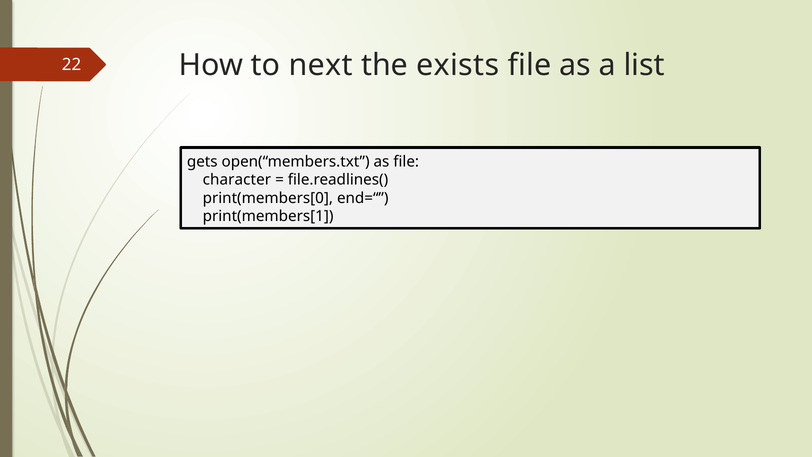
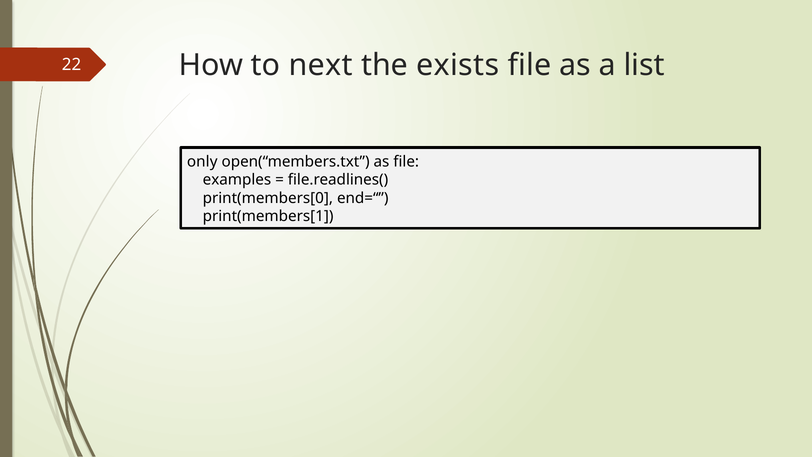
gets: gets -> only (202, 162)
character: character -> examples (237, 180)
